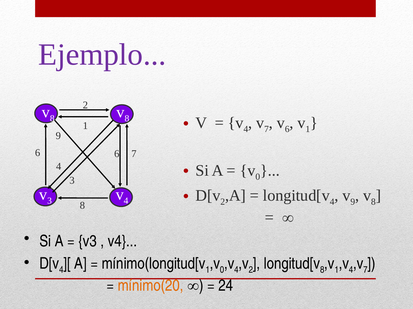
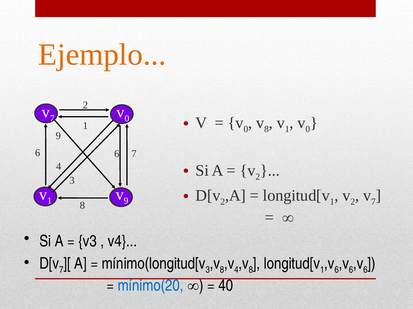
Ejemplo colour: purple -> orange (102, 55)
8: 8 -> 7 (52, 119)
8: 8 -> 0 (127, 119)
4: 4 -> 0 (246, 130)
v 7: 7 -> 8 (267, 130)
6: 6 -> 1 (287, 130)
1: 1 -> 0 (308, 130)
0: 0 -> 2 (258, 177)
3: 3 -> 1 (50, 201)
4: 4 -> 9 (126, 201)
4: 4 -> 1 (332, 202)
9: 9 -> 2 (353, 202)
8: 8 -> 7 (373, 202)
4: 4 -> 7 (61, 271)
1: 1 -> 3 (208, 271)
0: 0 -> 8 (222, 271)
2: 2 -> 8 (251, 271)
8: 8 -> 1 (322, 271)
1: 1 -> 6 (337, 271)
4: 4 -> 6 (351, 271)
7: 7 -> 6 (365, 271)
mínimo(20 colour: orange -> blue (151, 286)
24: 24 -> 40 (226, 286)
